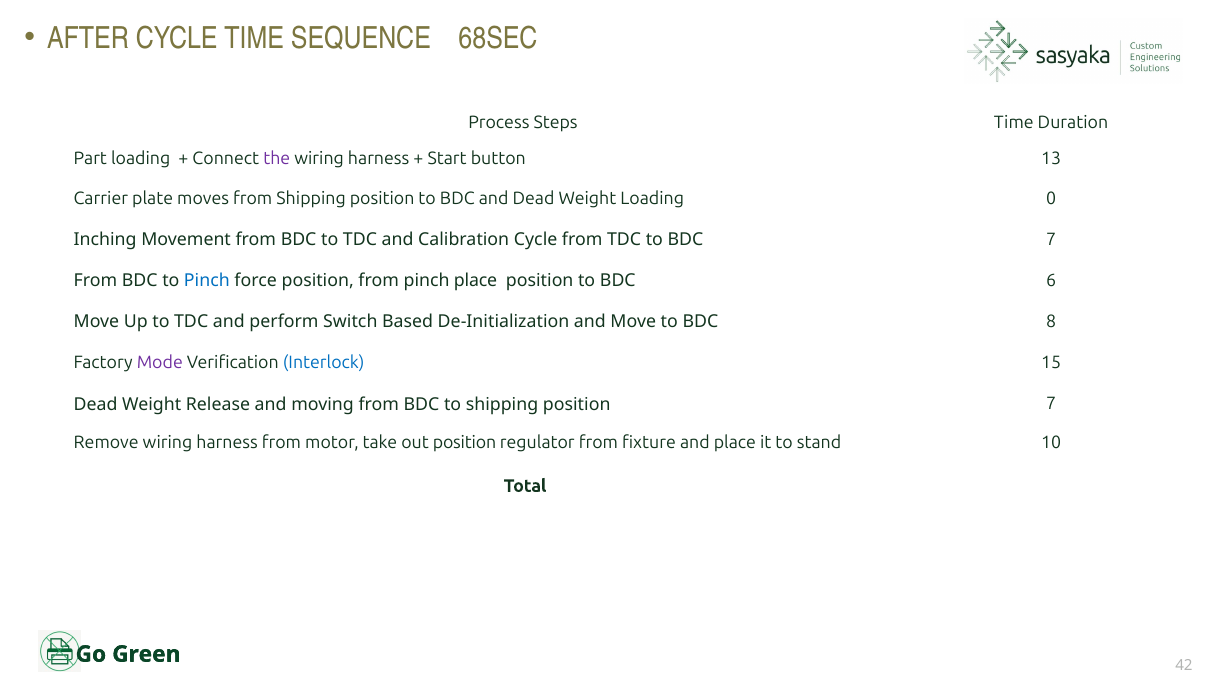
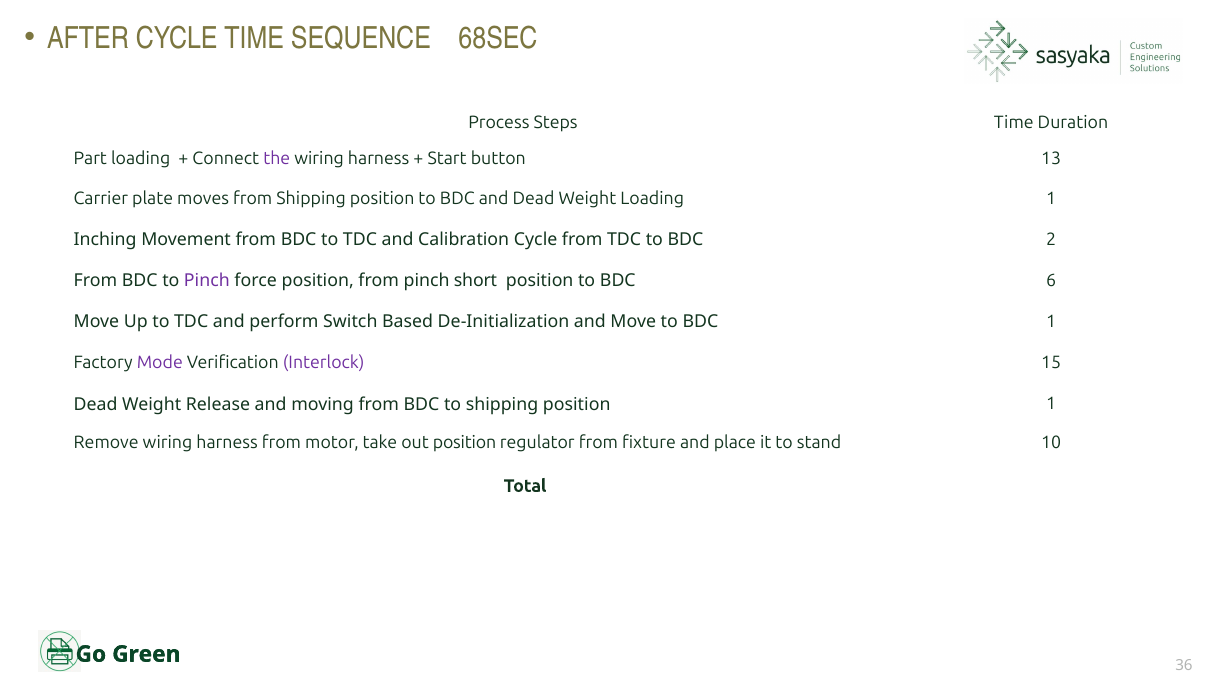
Loading 0: 0 -> 1 (1051, 198)
BDC 7: 7 -> 2 (1051, 239)
Pinch colour: blue -> purple (207, 281)
pinch place: place -> short (476, 281)
BDC 8: 8 -> 1 (1051, 321)
Interlock colour: blue -> purple (324, 363)
position 7: 7 -> 1 (1051, 404)
42: 42 -> 36 (1184, 665)
